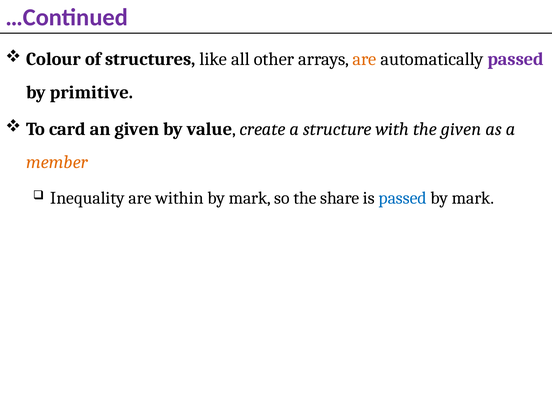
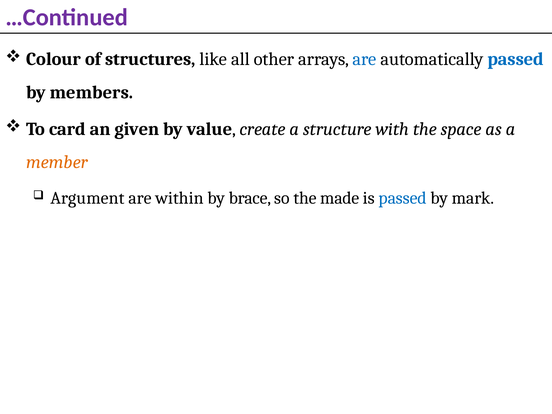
are colour: orange -> blue (365, 59)
passed colour: purple -> blue (516, 59)
primitive: primitive -> members (92, 92)
the given: given -> space (461, 129)
Inequality: Inequality -> Argument (87, 198)
mark: mark -> brace (250, 198)
share: share -> made (340, 198)
